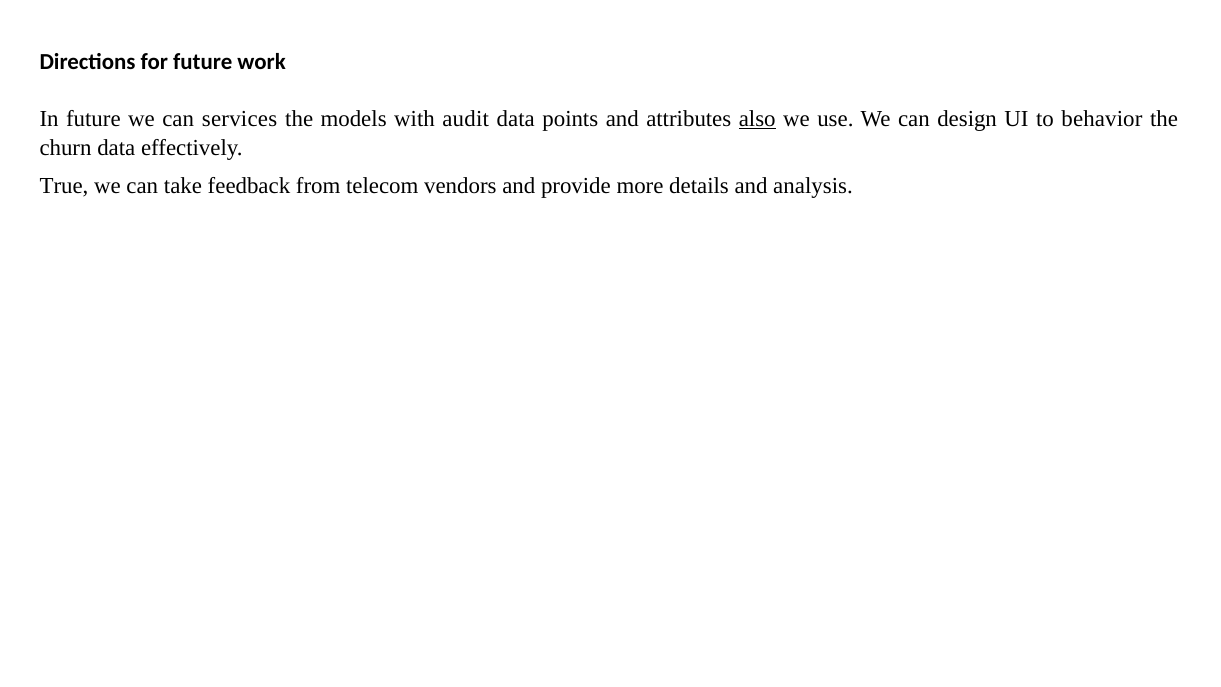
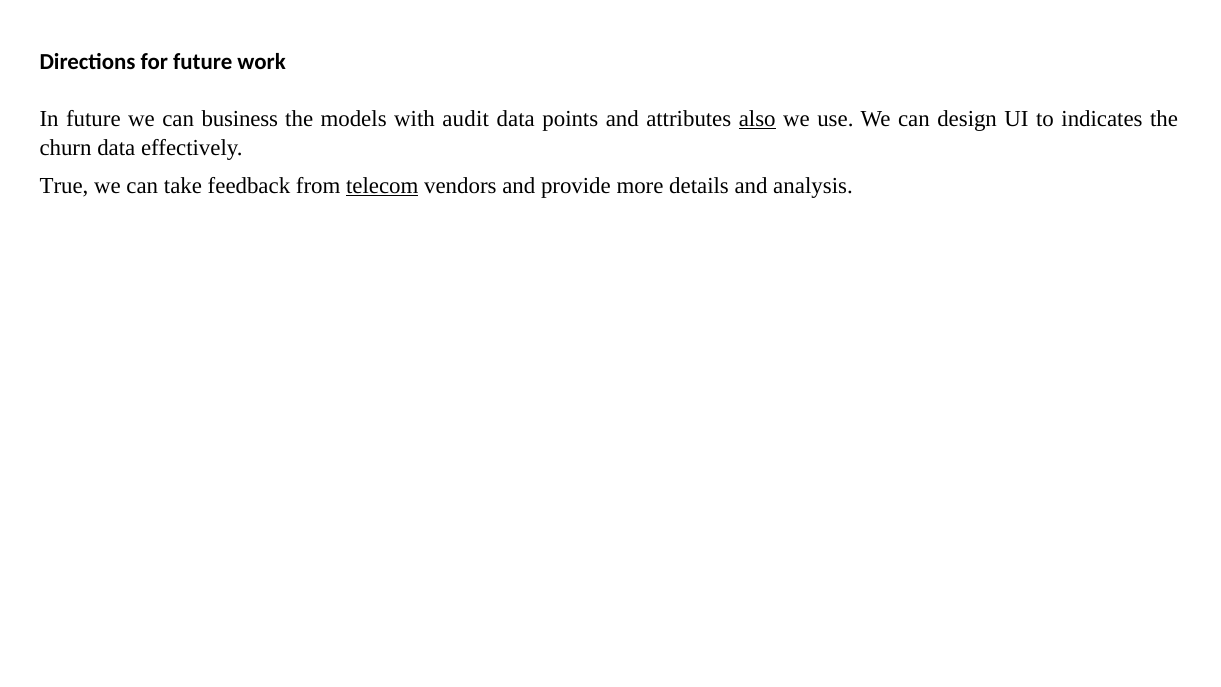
services: services -> business (240, 118)
behavior: behavior -> indicates (1102, 118)
telecom underline: none -> present (382, 185)
